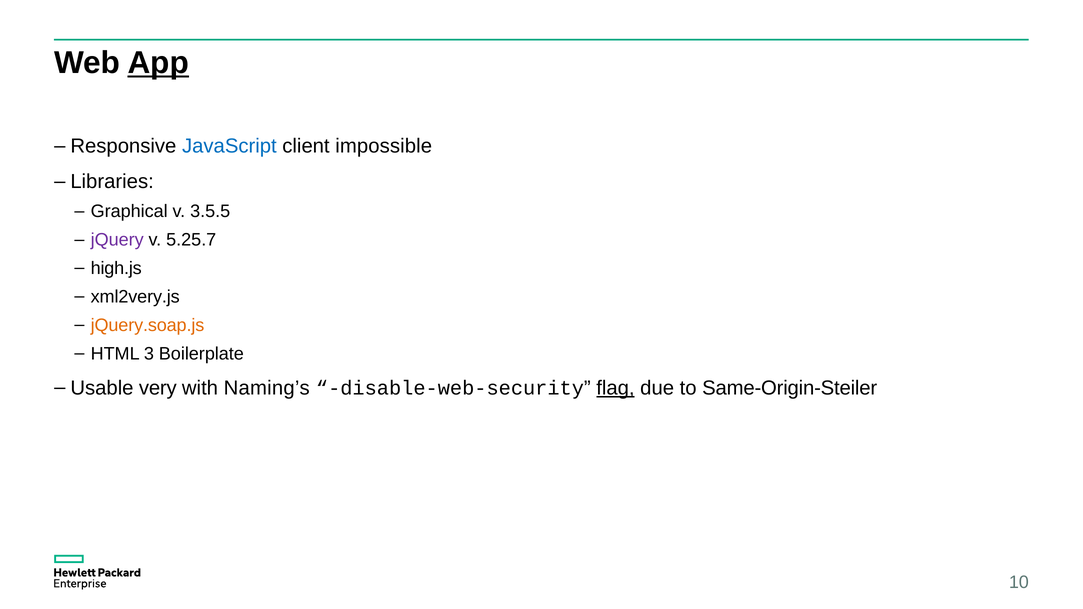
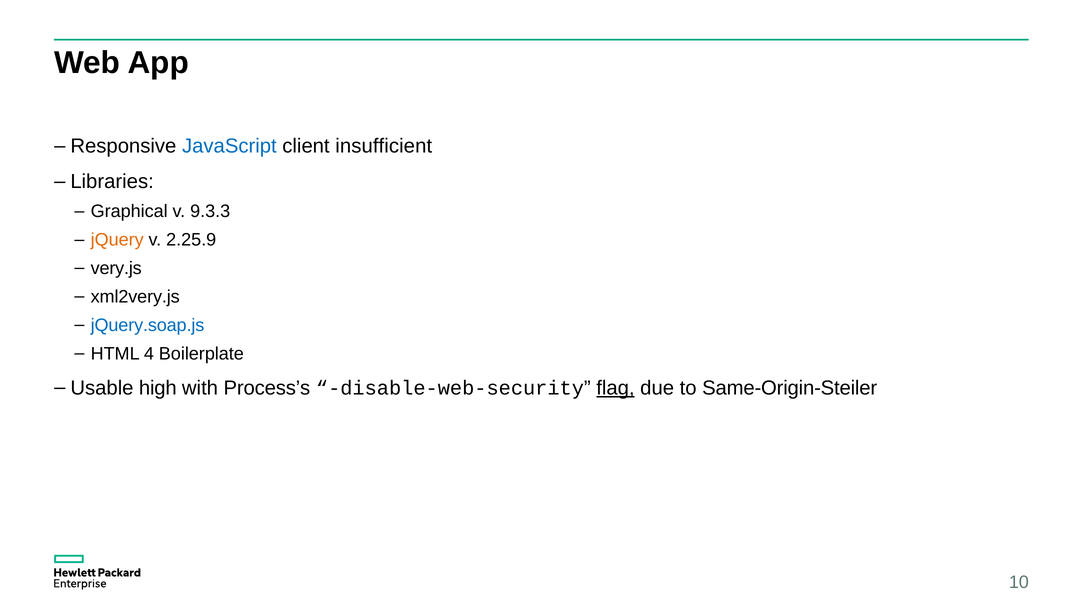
App underline: present -> none (158, 63)
impossible: impossible -> insufficient (384, 146)
3.5.5: 3.5.5 -> 9.3.3 (210, 211)
jQuery colour: purple -> orange (117, 240)
5.25.7: 5.25.7 -> 2.25.9 (191, 240)
high.js: high.js -> very.js (116, 268)
jQuery.soap.js colour: orange -> blue (147, 325)
3: 3 -> 4 (149, 354)
very: very -> high (158, 388)
Naming’s: Naming’s -> Process’s (267, 388)
